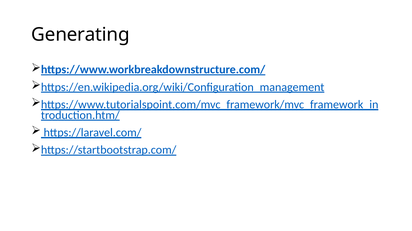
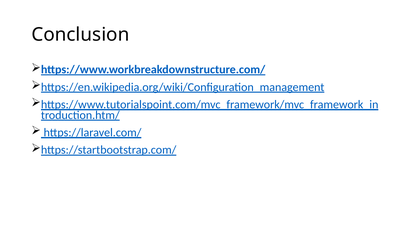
Generating: Generating -> Conclusion (80, 35)
